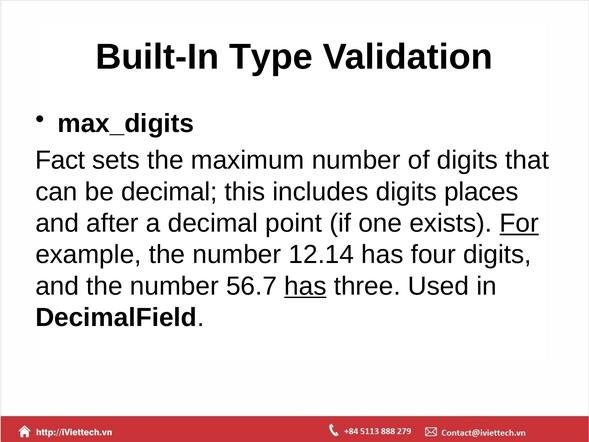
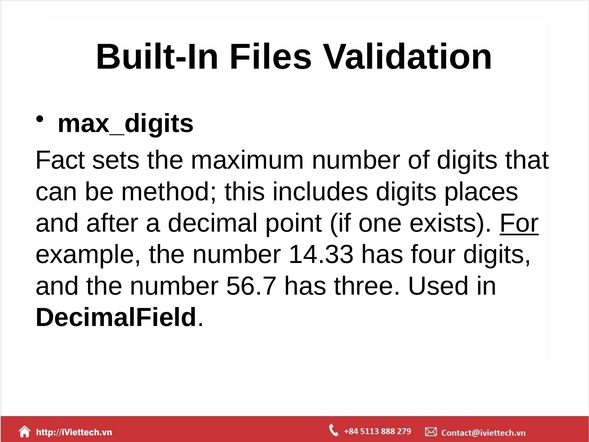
Type: Type -> Files (271, 57)
be decimal: decimal -> method (169, 192)
12.14: 12.14 -> 14.33 (321, 254)
has underline: present -> none (305, 286)
